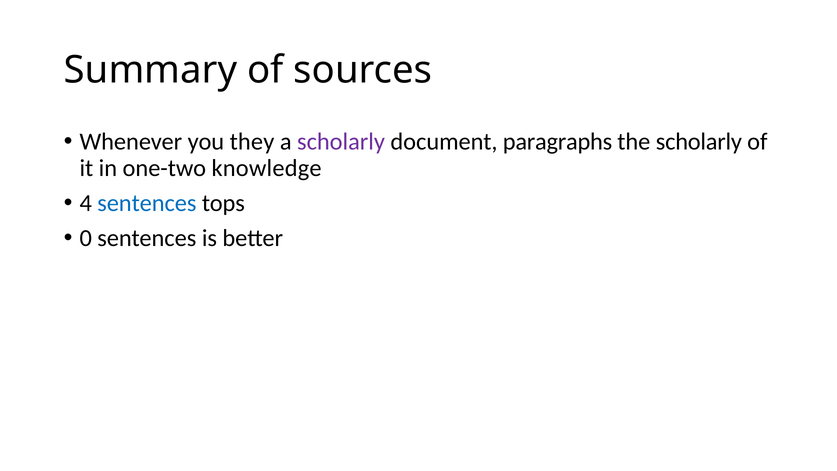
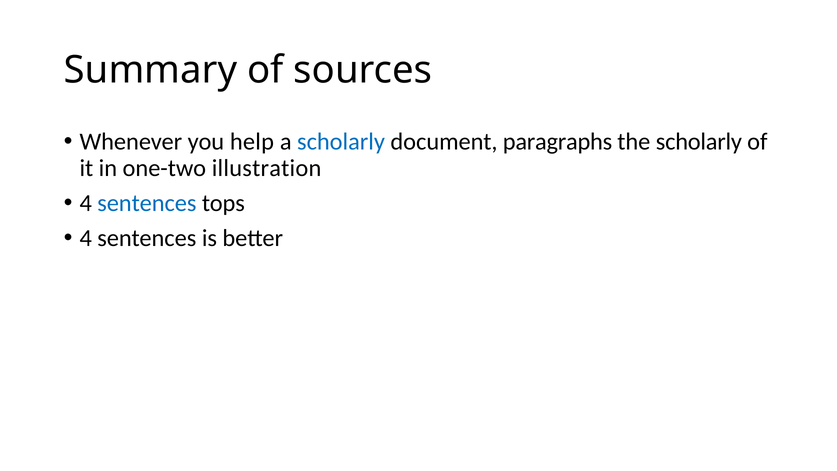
they: they -> help (252, 142)
scholarly colour: purple -> blue (341, 142)
knowledge: knowledge -> illustration (267, 168)
0: 0 -> 4 (86, 238)
